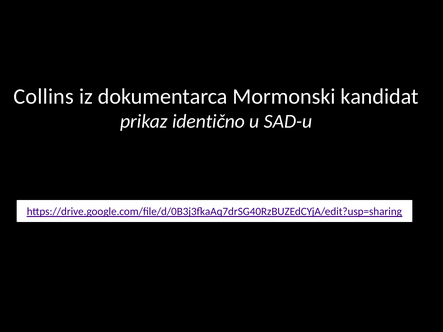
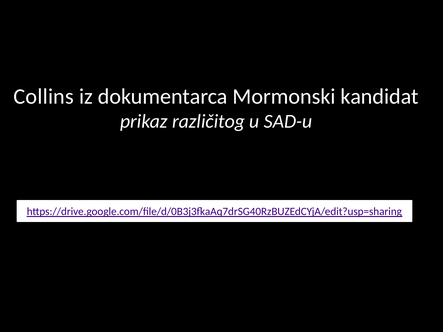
identično: identično -> različitog (209, 122)
